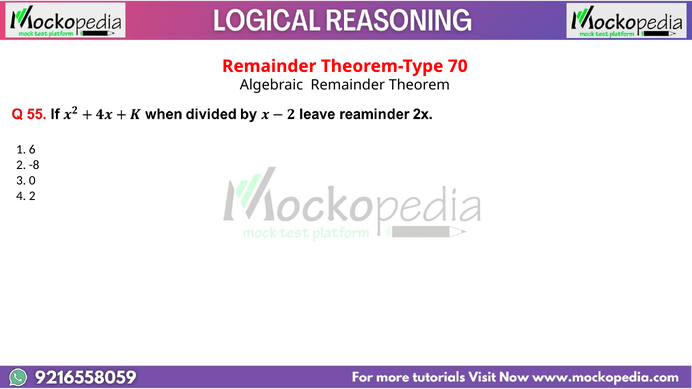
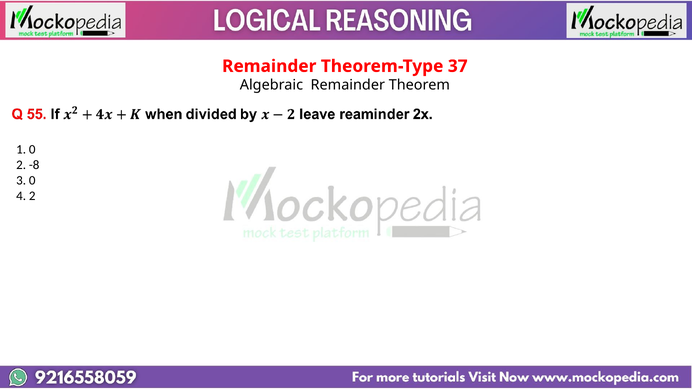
70: 70 -> 37 (458, 66)
1 6: 6 -> 0 (32, 150)
